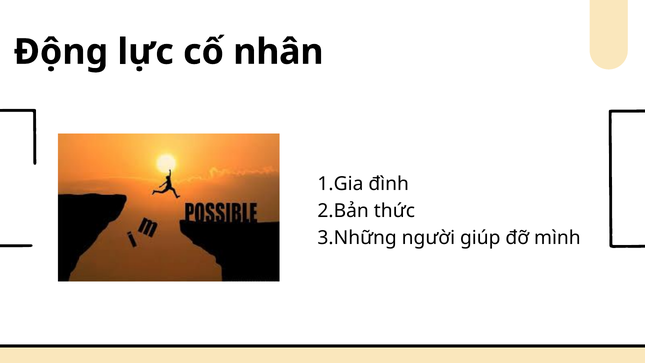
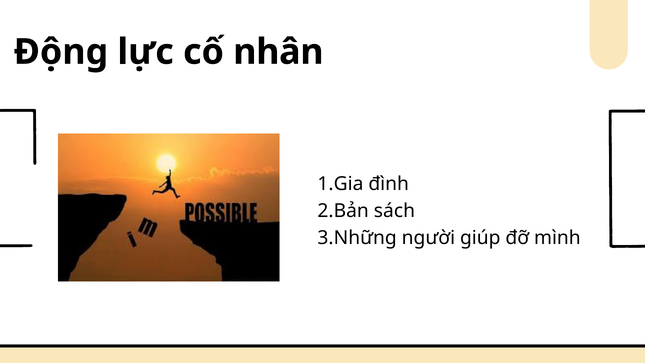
thức: thức -> sách (394, 211)
